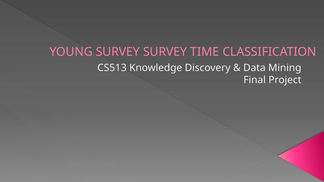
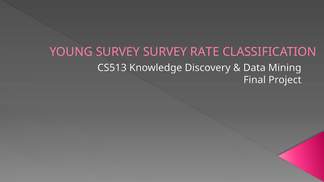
TIME: TIME -> RATE (205, 52)
